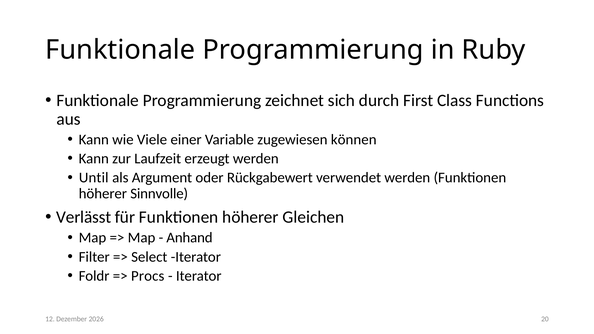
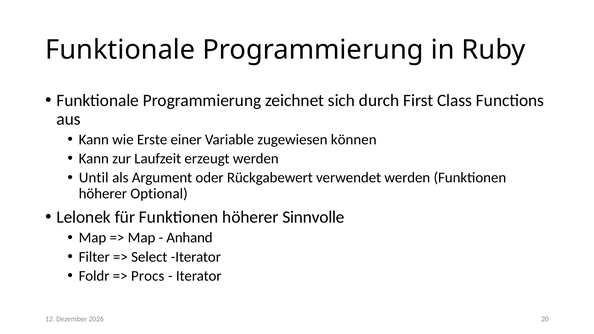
Viele: Viele -> Erste (152, 140)
Sinnvolle: Sinnvolle -> Optional (159, 194)
Verlässt: Verlässt -> Lelonek (84, 217)
Gleichen: Gleichen -> Sinnvolle (313, 217)
